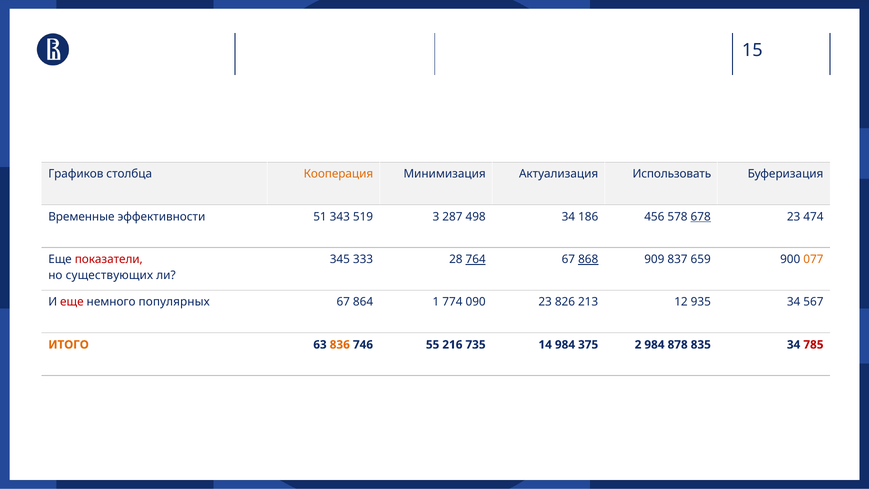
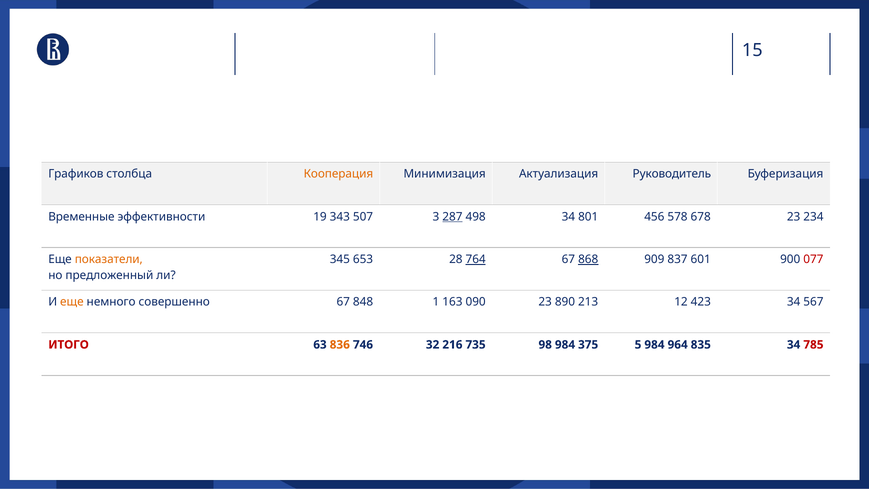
Использовать: Использовать -> Руководитель (672, 174)
51: 51 -> 19 (320, 217)
519: 519 -> 507 (363, 217)
287 underline: none -> present (452, 217)
186: 186 -> 801 (588, 217)
678 underline: present -> none (701, 217)
474: 474 -> 234 (813, 217)
показатели colour: red -> orange (109, 259)
333: 333 -> 653 (363, 259)
659: 659 -> 601 (701, 259)
077 colour: orange -> red (813, 259)
существующих: существующих -> предложенный (109, 275)
еще colour: red -> orange (72, 302)
популярных: популярных -> совершенно (174, 302)
864: 864 -> 848 (363, 302)
774: 774 -> 163 (452, 302)
826: 826 -> 890 (565, 302)
935: 935 -> 423 (701, 302)
ИТОГО colour: orange -> red (69, 345)
55: 55 -> 32 (433, 345)
14: 14 -> 98 (545, 345)
2: 2 -> 5 (638, 345)
878: 878 -> 964 (678, 345)
